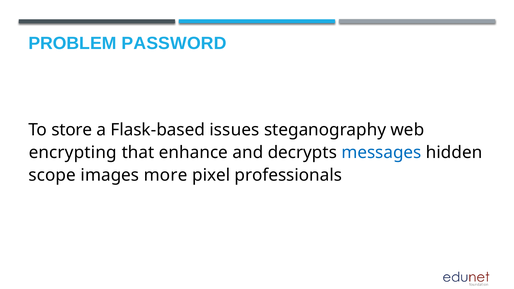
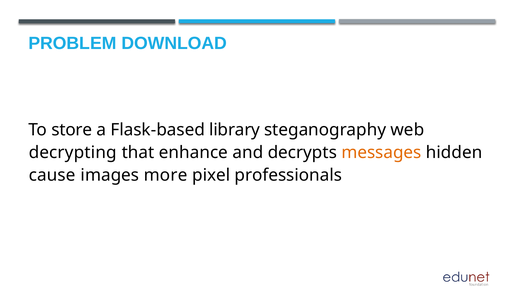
PASSWORD: PASSWORD -> DOWNLOAD (174, 43)
issues: issues -> library (235, 130)
encrypting: encrypting -> decrypting (73, 153)
messages colour: blue -> orange (381, 153)
scope: scope -> cause (52, 175)
